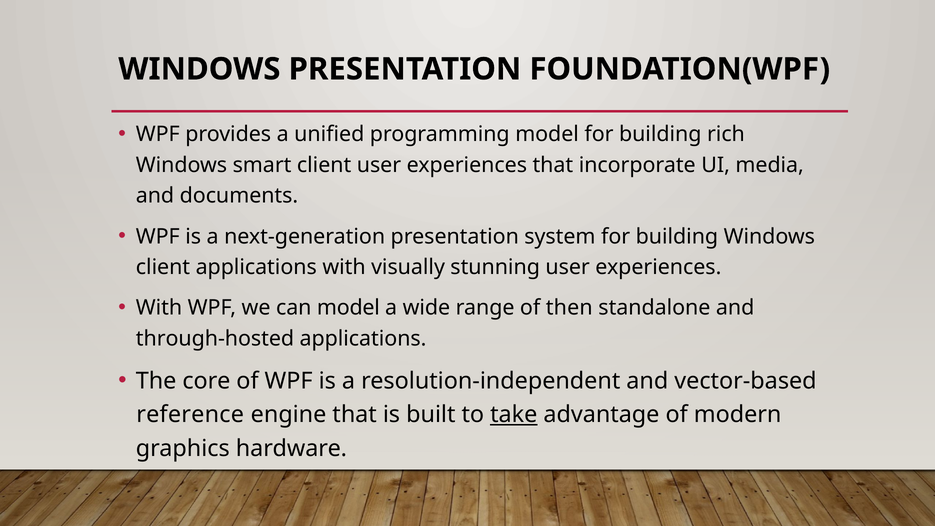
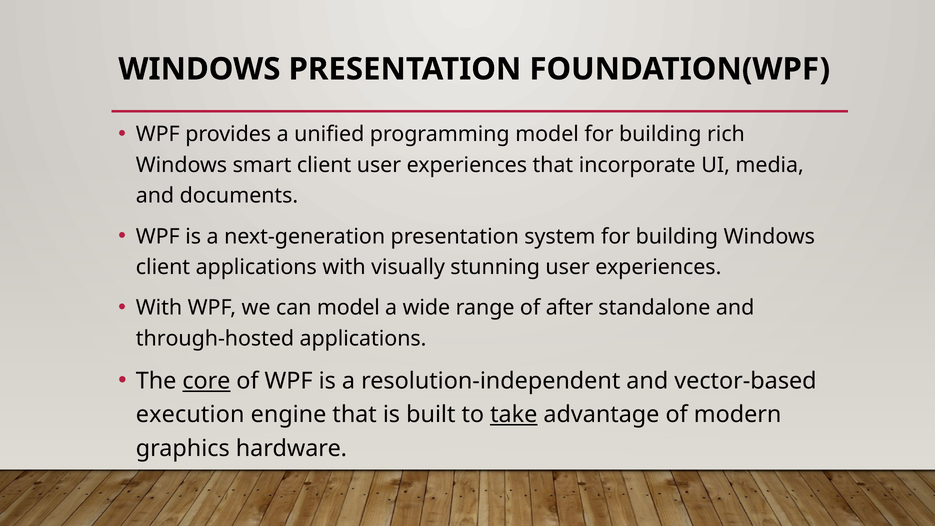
then: then -> after (569, 308)
core underline: none -> present (206, 381)
reference: reference -> execution (190, 415)
